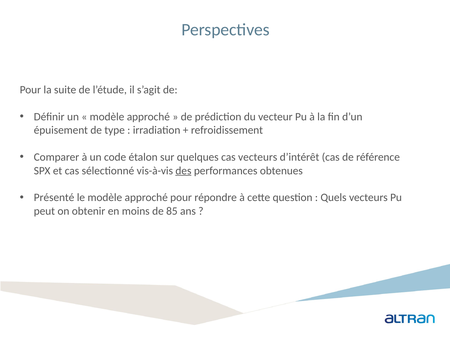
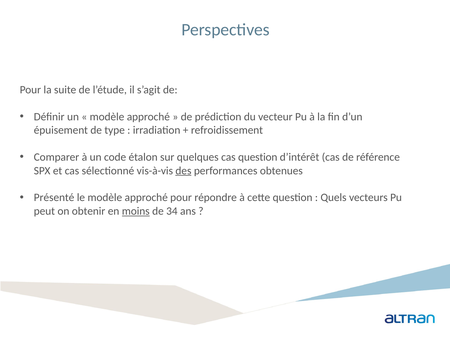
cas vecteurs: vecteurs -> question (258, 157)
moins underline: none -> present (136, 211)
85: 85 -> 34 (172, 211)
